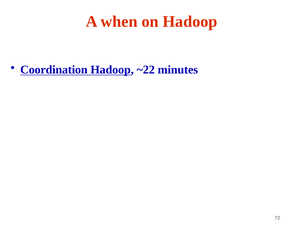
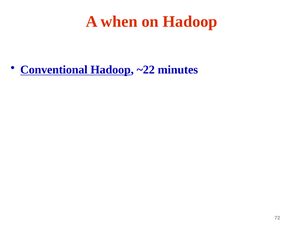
Coordination: Coordination -> Conventional (54, 70)
